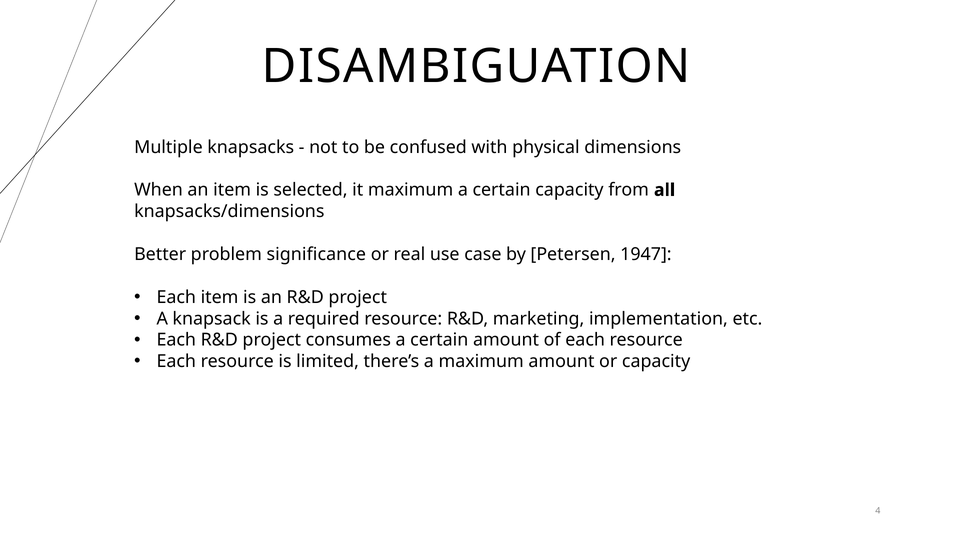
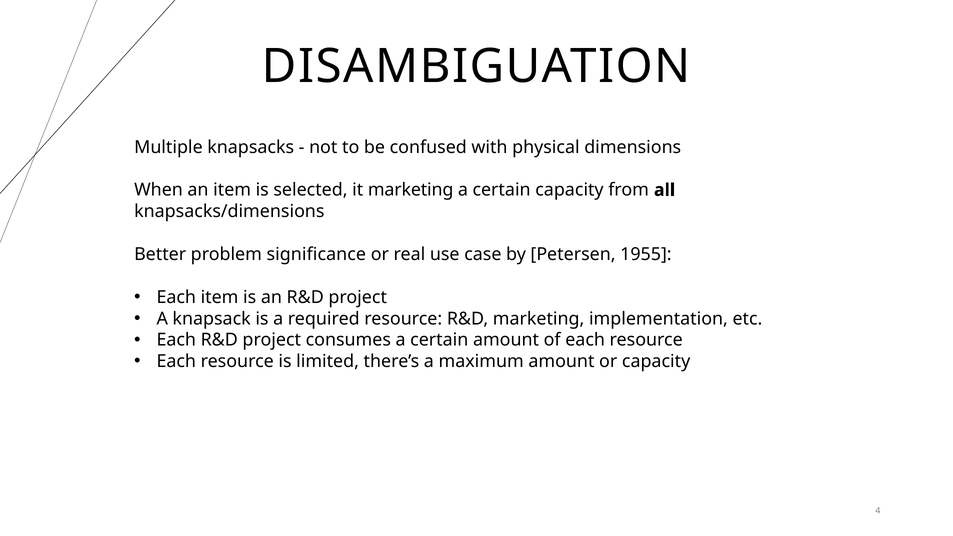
it maximum: maximum -> marketing (411, 190)
1947: 1947 -> 1955 (646, 254)
